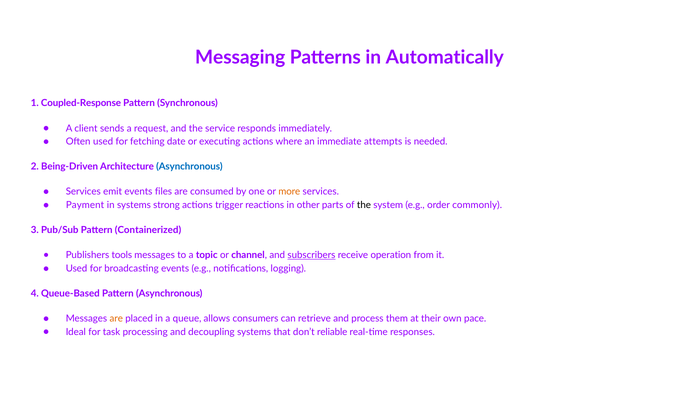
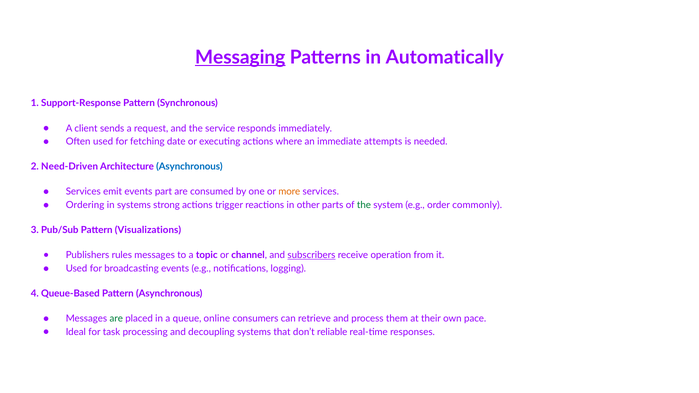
Messaging underline: none -> present (240, 57)
Coupled-Response: Coupled-Response -> Support-Response (81, 103)
Being-Driven: Being-Driven -> Need-Driven (70, 167)
files: files -> part (163, 192)
Payment: Payment -> Ordering (85, 205)
the colour: black -> green (364, 205)
Containerized: Containerized -> Visualizations (148, 230)
tools: tools -> rules (122, 255)
are colour: orange -> green (116, 319)
allows: allows -> online (217, 319)
